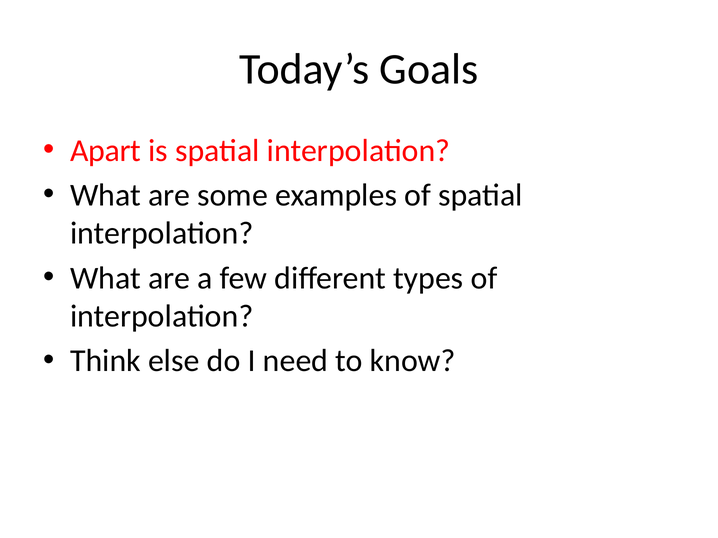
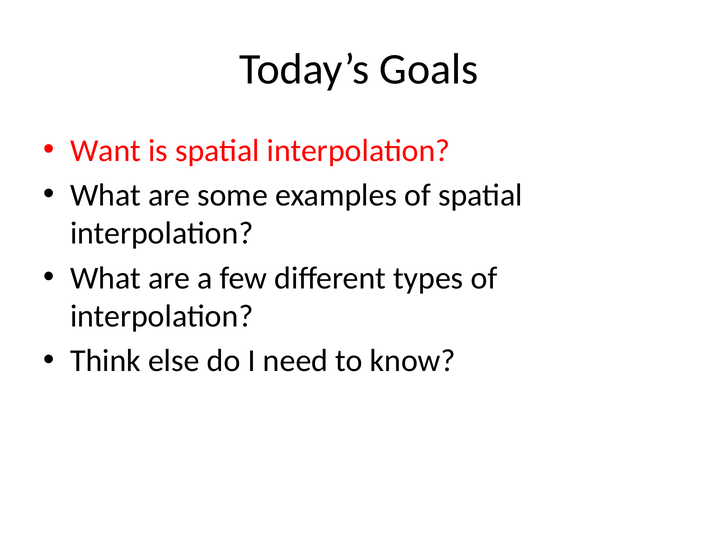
Apart: Apart -> Want (105, 151)
